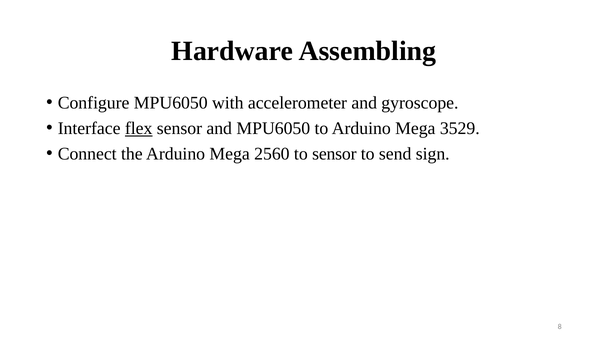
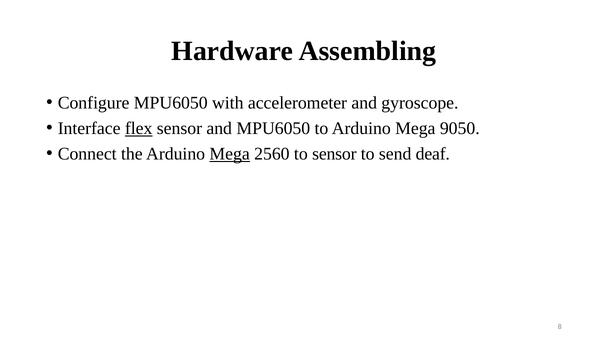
3529: 3529 -> 9050 (460, 128)
Mega underline: none -> present (230, 154)
sign: sign -> deaf (433, 154)
